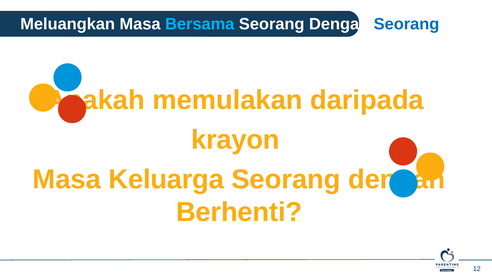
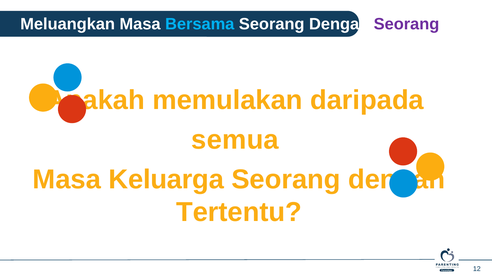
Seorang colour: blue -> purple (407, 24)
krayon: krayon -> semua (235, 140)
Berhenti: Berhenti -> Tertentu (239, 212)
